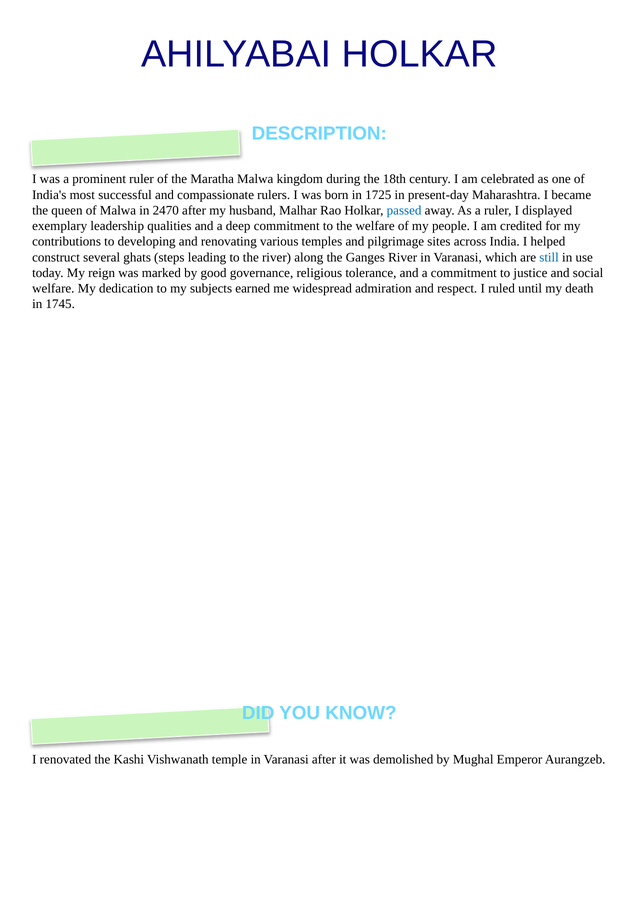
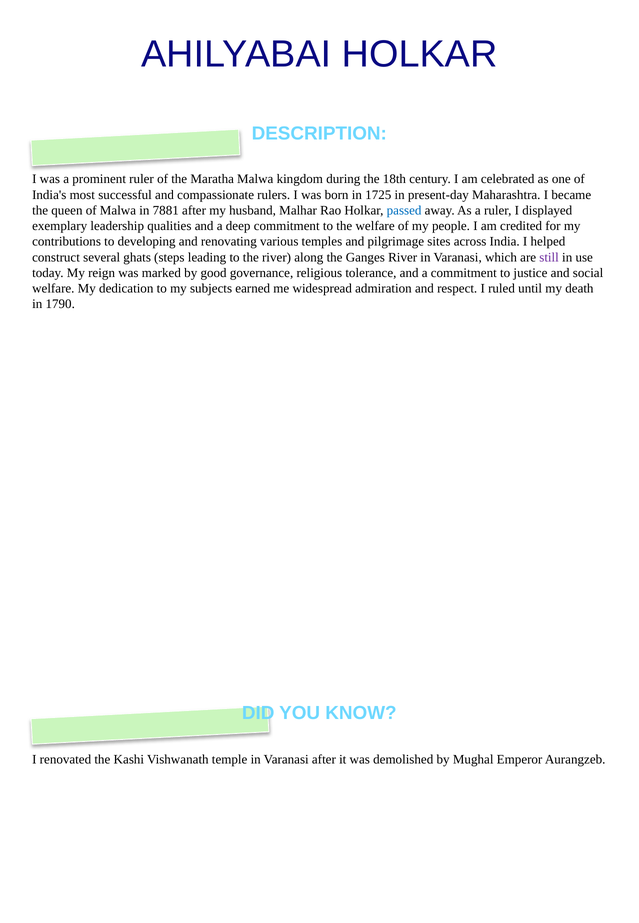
2470: 2470 -> 7881 (166, 210)
still colour: blue -> purple (549, 257)
1745: 1745 -> 1790 (60, 304)
